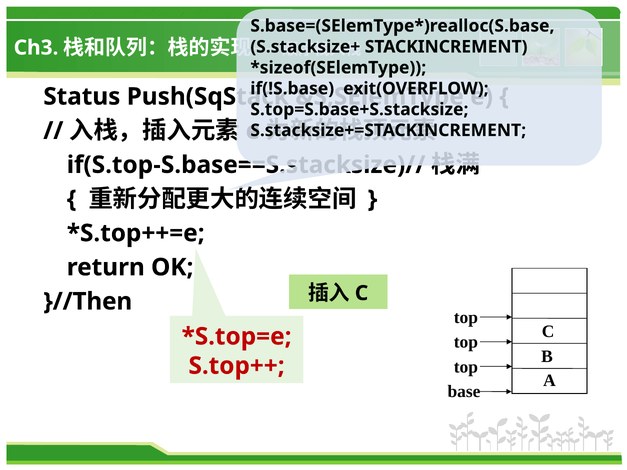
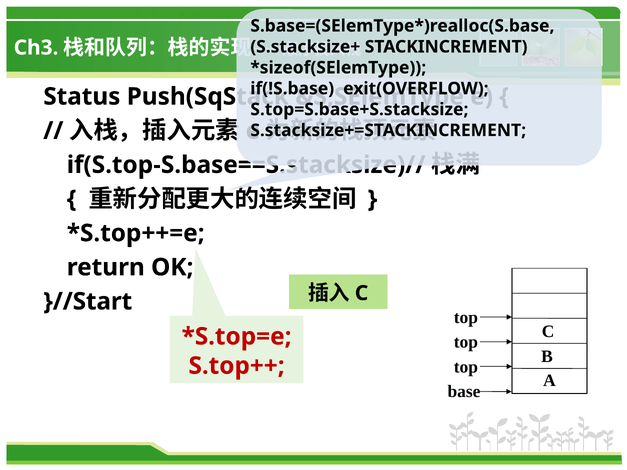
}//Then: }//Then -> }//Start (88, 302)
